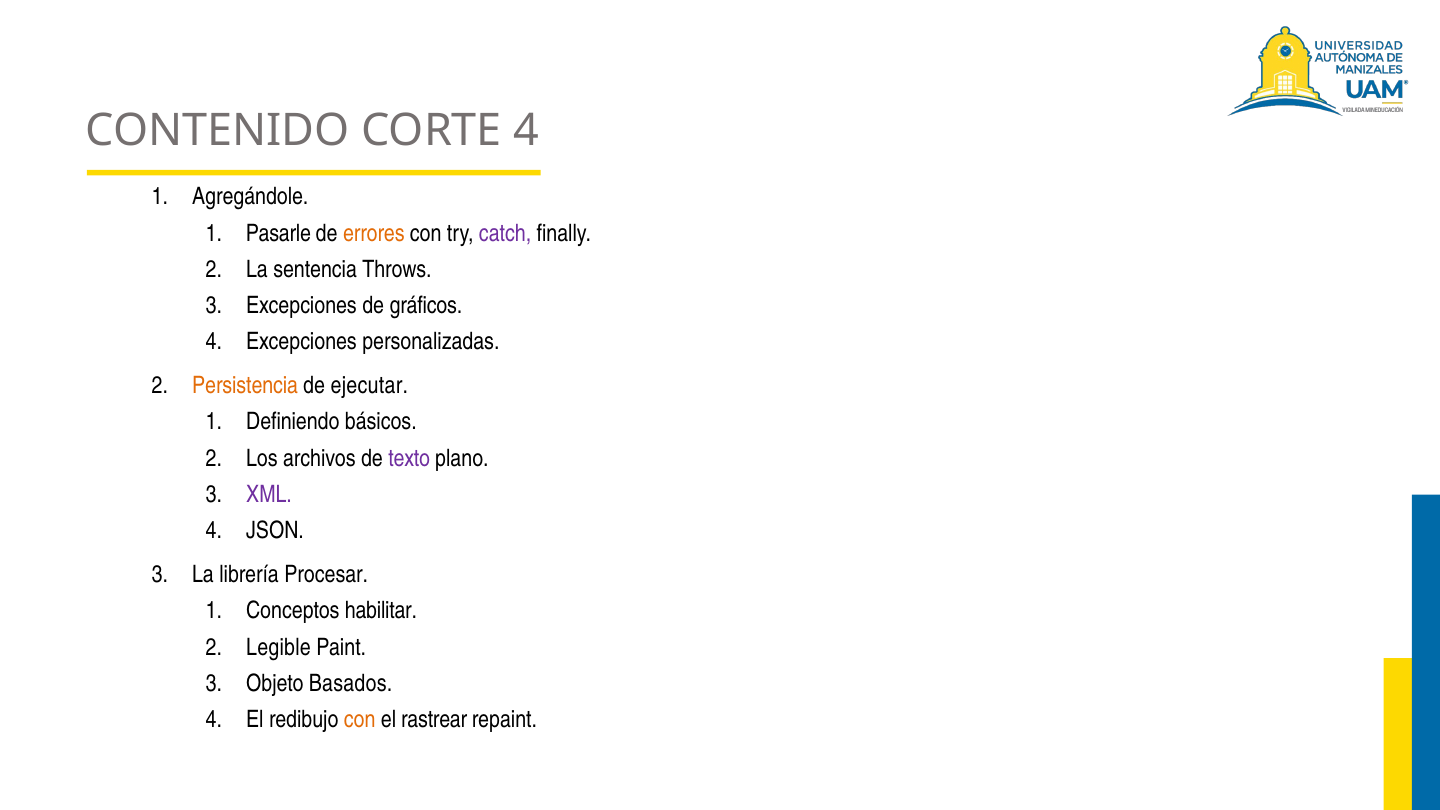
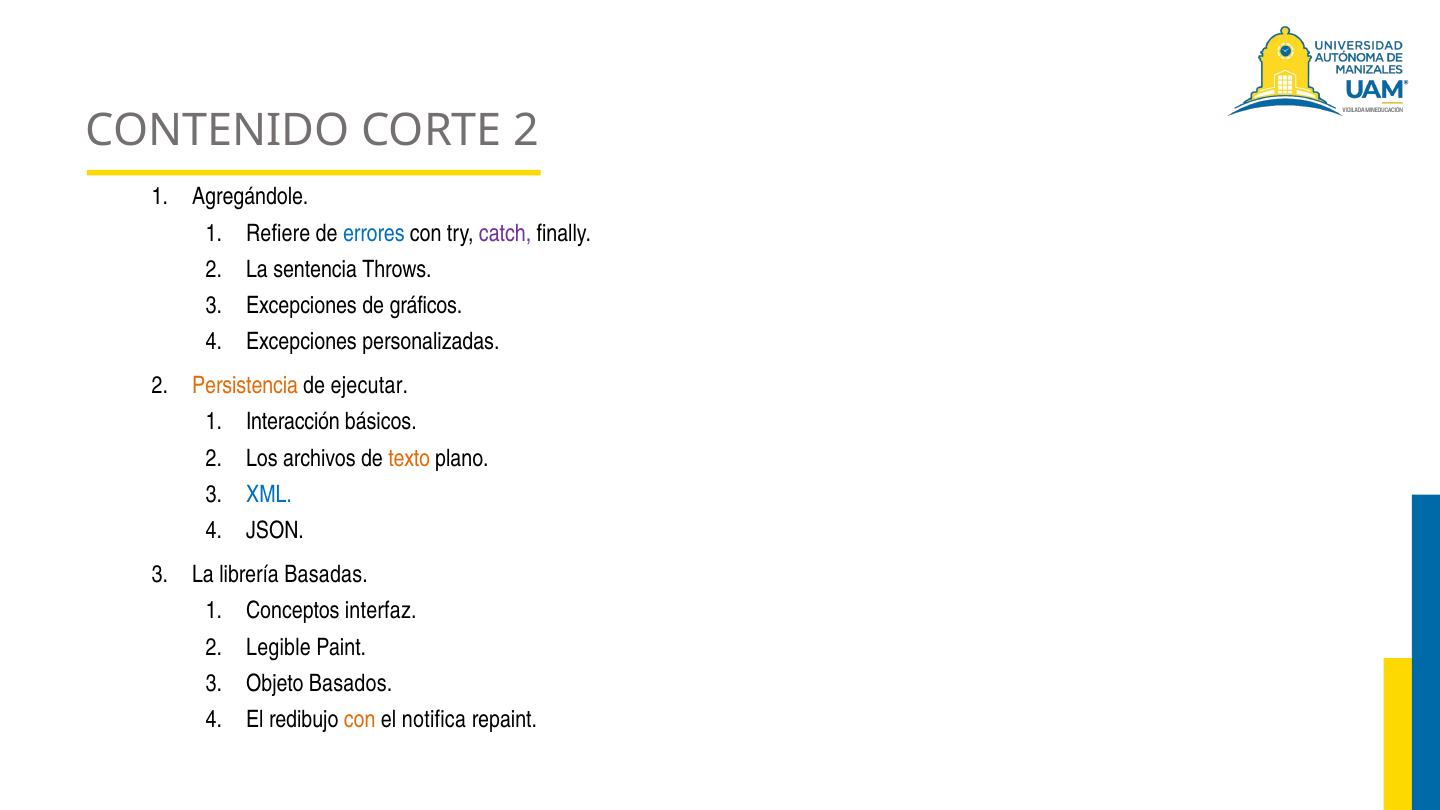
CORTE 4: 4 -> 2 (527, 130)
Pasarle: Pasarle -> Refiere (278, 233)
errores colour: orange -> blue (374, 233)
Definiendo: Definiendo -> Interacción (293, 422)
texto colour: purple -> orange (409, 458)
XML colour: purple -> blue (269, 494)
Procesar: Procesar -> Basadas (326, 575)
habilitar: habilitar -> interfaz (381, 611)
rastrear: rastrear -> notifica (434, 720)
